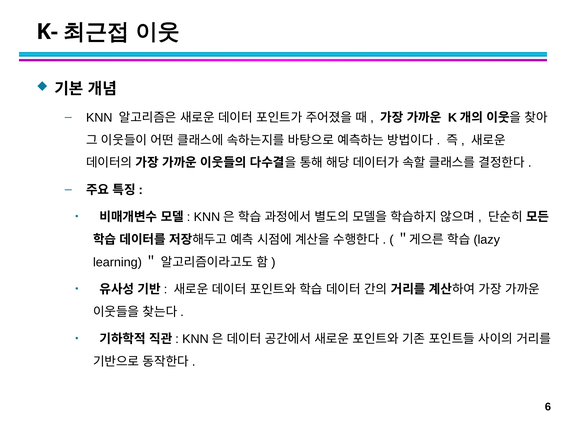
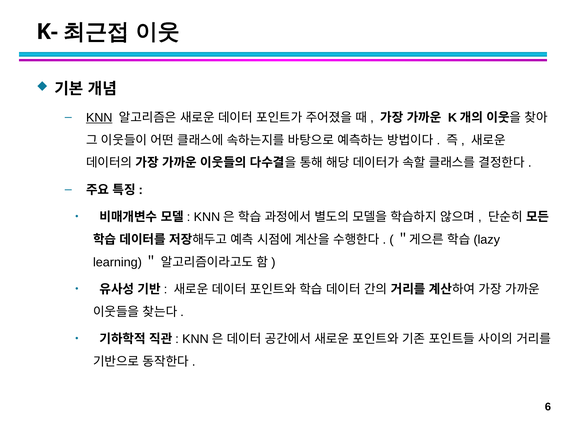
KNN underline: none -> present (99, 117)
